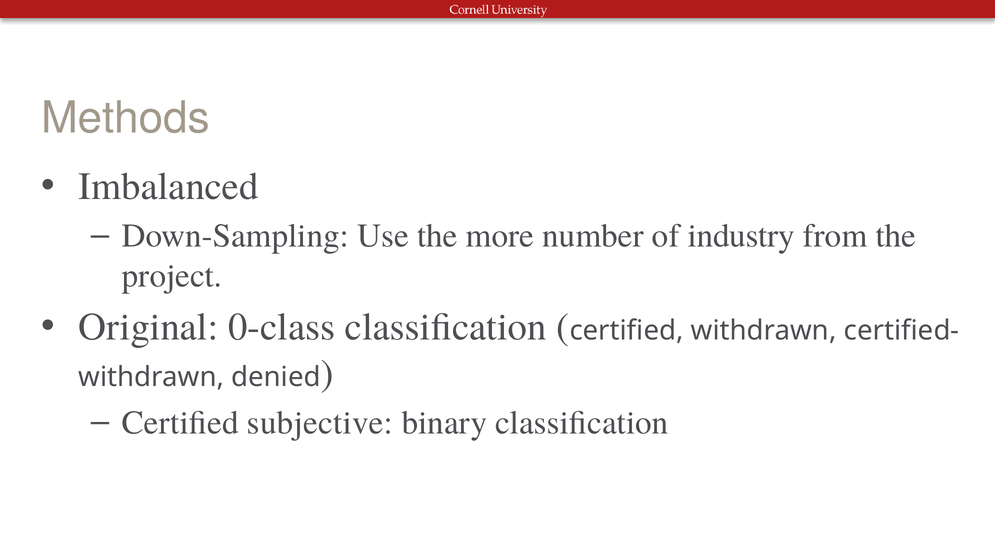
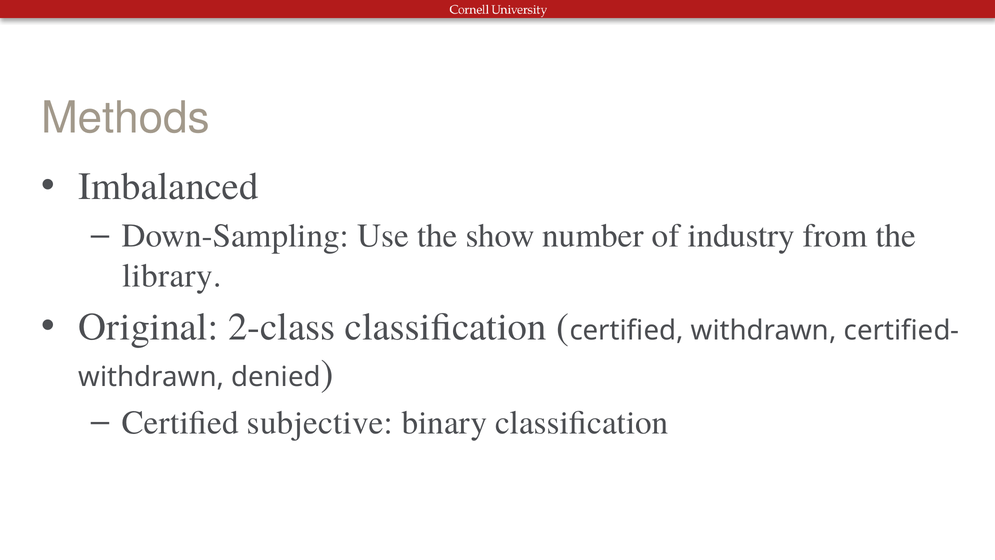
more: more -> show (500, 236)
project: project -> library (172, 276)
0-class: 0-class -> 2-class (282, 327)
